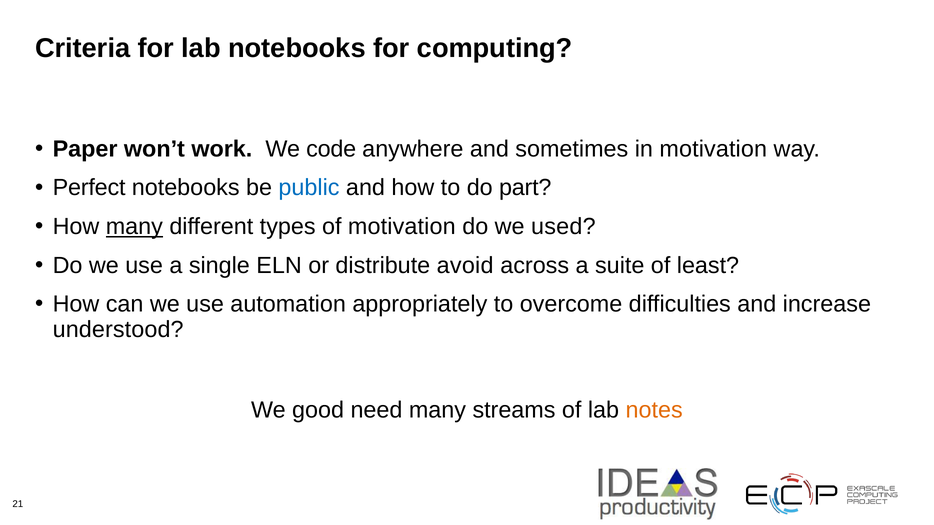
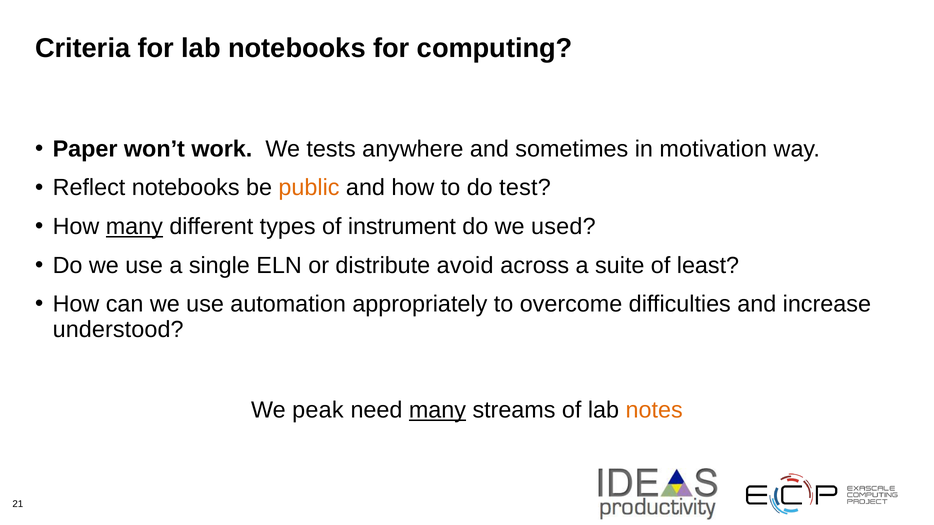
code: code -> tests (331, 149)
Perfect: Perfect -> Reflect (89, 188)
public colour: blue -> orange (309, 188)
part: part -> test (525, 188)
of motivation: motivation -> instrument (402, 227)
good: good -> peak (318, 411)
many underline: none -> present (437, 411)
